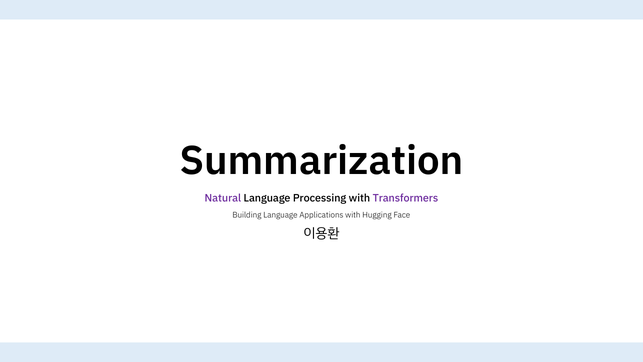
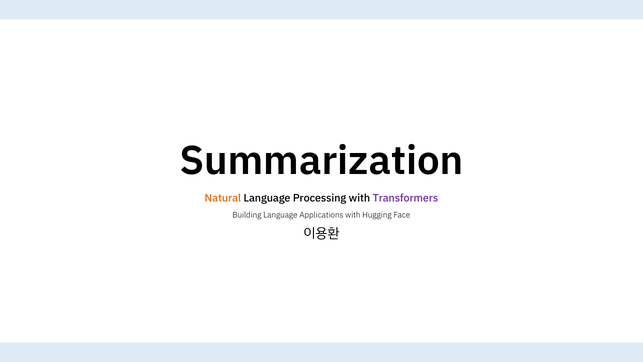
Natural colour: purple -> orange (223, 198)
